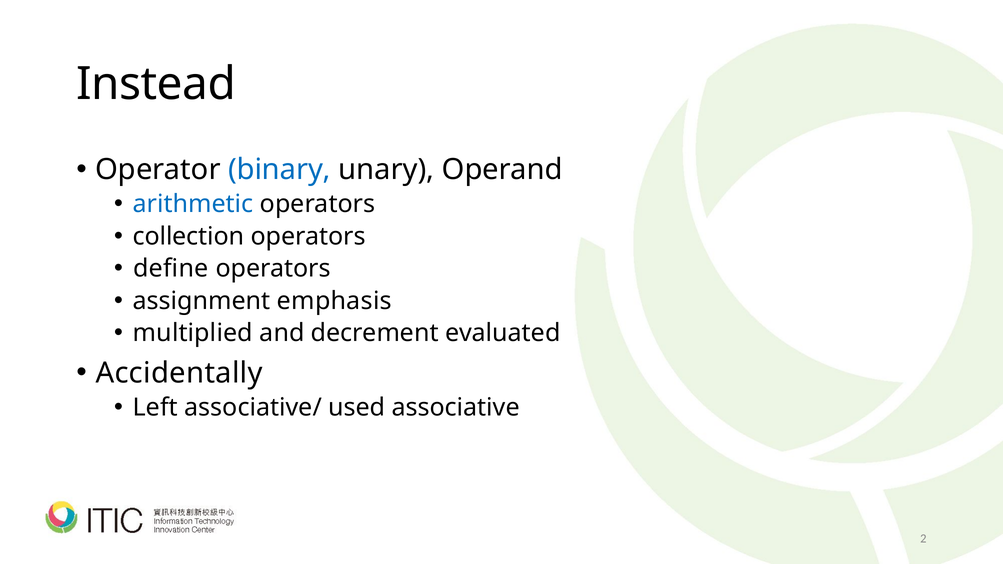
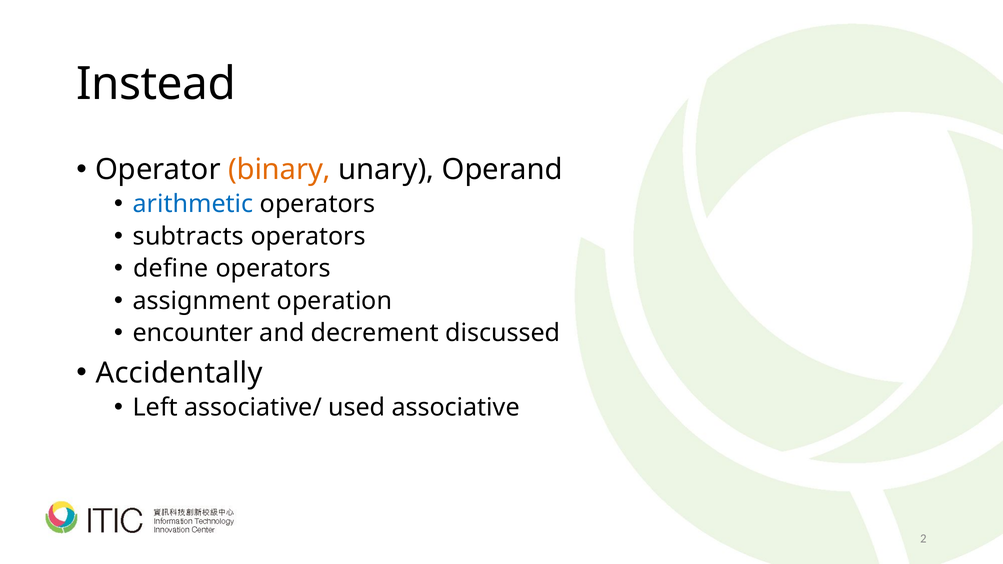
binary colour: blue -> orange (279, 170)
collection: collection -> subtracts (188, 236)
emphasis: emphasis -> operation (335, 301)
multiplied: multiplied -> encounter (193, 333)
evaluated: evaluated -> discussed (503, 333)
